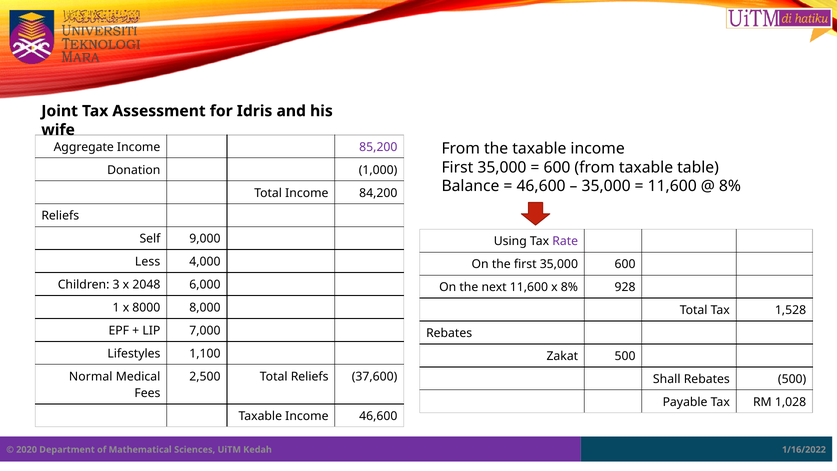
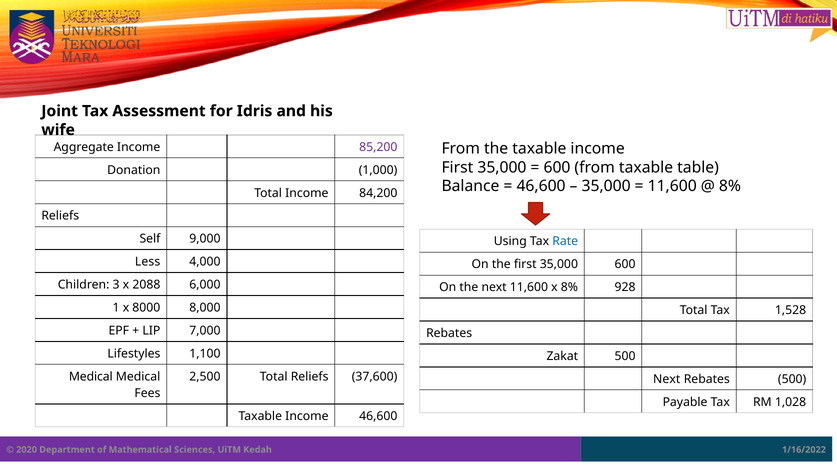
Rate colour: purple -> blue (565, 241)
2048: 2048 -> 2088 (146, 285)
Normal: Normal -> Medical (91, 376)
Shall: Shall -> Next (667, 379)
